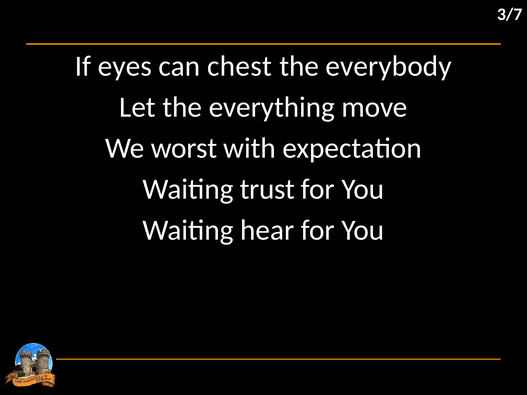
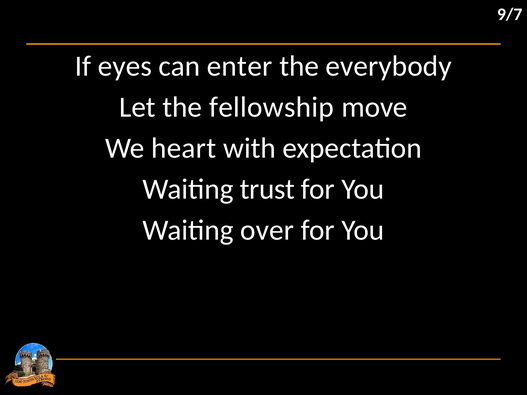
3/7: 3/7 -> 9/7 (510, 14)
chest: chest -> enter (240, 66)
everything: everything -> fellowship (272, 107)
worst: worst -> heart (184, 148)
hear: hear -> over (267, 230)
